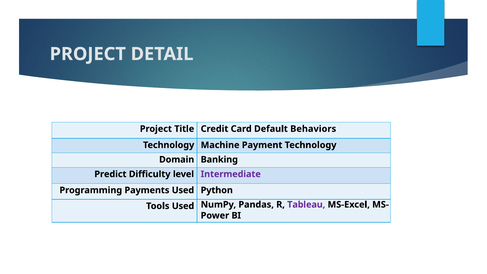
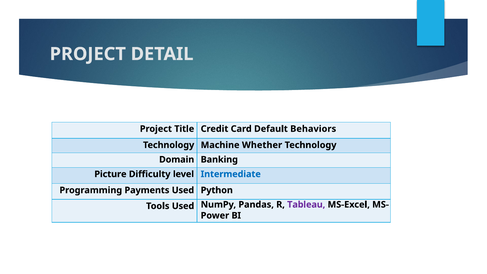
Payment: Payment -> Whether (262, 145)
Predict: Predict -> Picture (110, 174)
Intermediate colour: purple -> blue (231, 174)
